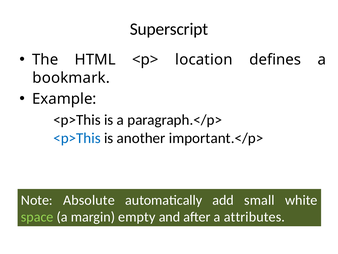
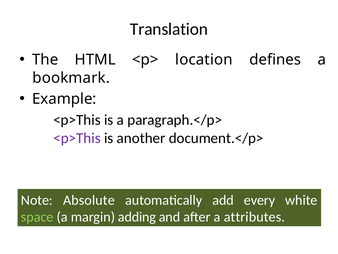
Superscript: Superscript -> Translation (169, 29)
<p>This colour: blue -> purple (77, 138)
important.</p>: important.</p> -> document.</p> (216, 138)
small: small -> every (260, 200)
empty: empty -> adding (137, 217)
